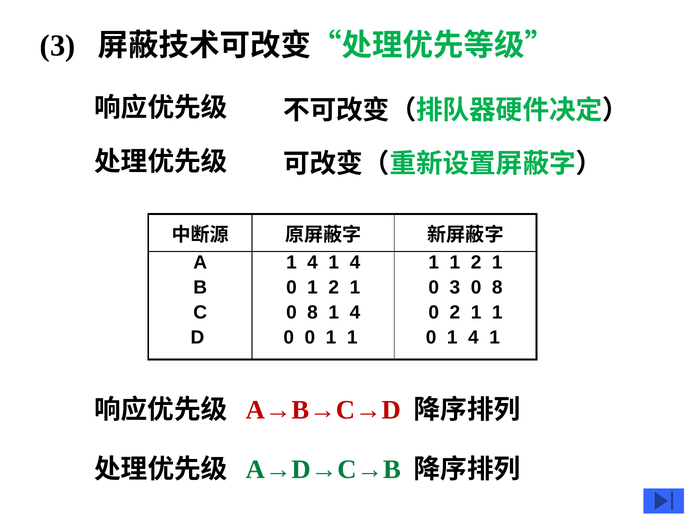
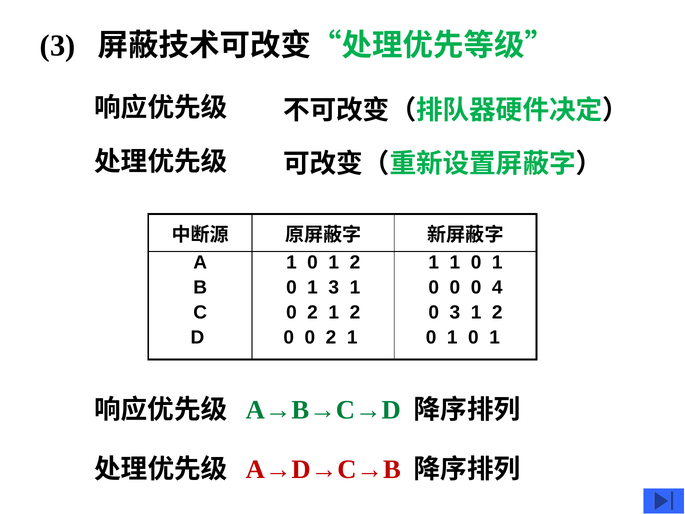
4: 4 -> 0 (313, 262)
4: 4 -> 2 (355, 262)
1 1 2: 2 -> 0 (476, 262)
0 1 2: 2 -> 3 (334, 287)
3: 3 -> 0 (455, 287)
8: 8 -> 4 (497, 287)
8: 8 -> 2 (313, 313)
4: 4 -> 2 (355, 313)
0 2: 2 -> 3 (455, 313)
1: 1 -> 2 (497, 313)
0 0 1: 1 -> 2 (331, 338)
4: 4 -> 0 (473, 338)
A→B→C→D colour: red -> green (323, 410)
A→D→C→B colour: green -> red (323, 469)
